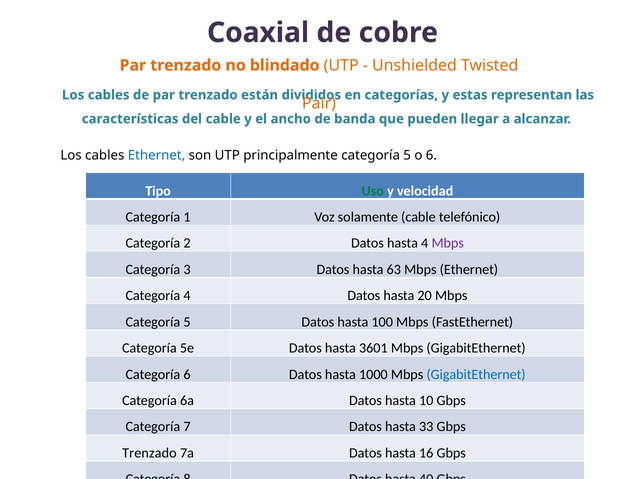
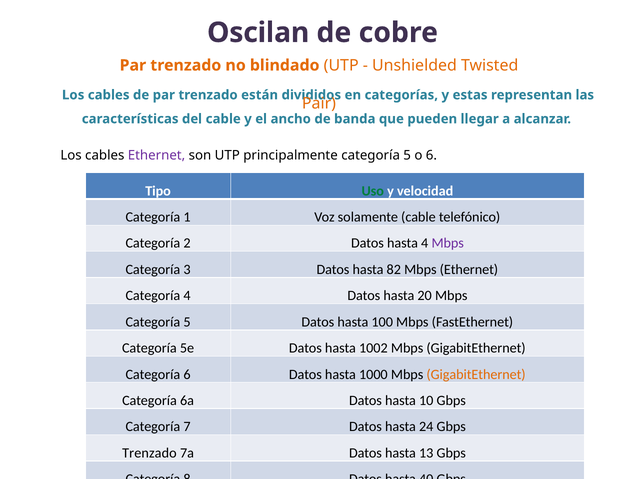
Coaxial: Coaxial -> Oscilan (258, 33)
Ethernet colour: blue -> purple (157, 155)
63: 63 -> 82 (394, 269)
3601: 3601 -> 1002 (373, 348)
GigabitEthernet colour: blue -> orange (476, 374)
33: 33 -> 24 (426, 426)
16: 16 -> 13 (426, 452)
